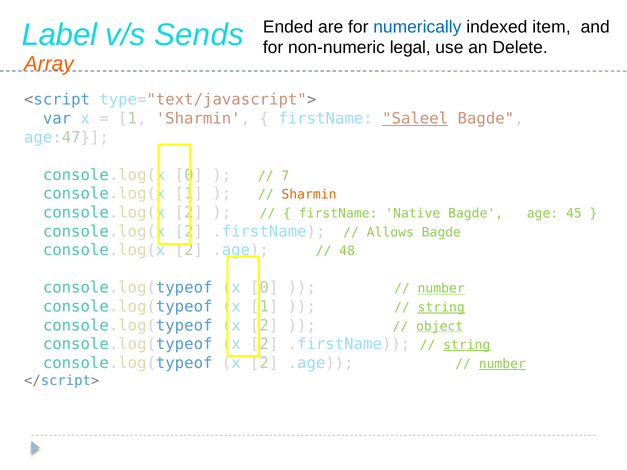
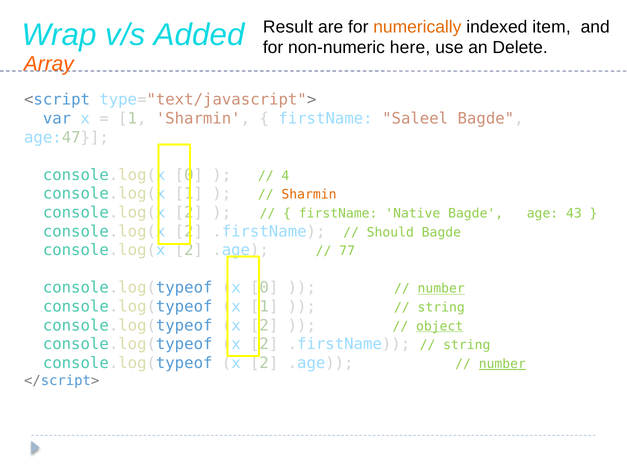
Ended: Ended -> Result (288, 27)
numerically colour: blue -> orange (417, 27)
Label: Label -> Wrap (59, 35)
Sends: Sends -> Added (199, 35)
legal: legal -> here (410, 48)
Saleel underline: present -> none (415, 119)
7: 7 -> 4 (285, 176)
45: 45 -> 43 (574, 214)
Allows: Allows -> Should (390, 232)
48: 48 -> 77 (347, 251)
string underline: present -> none (441, 308)
string underline: present -> none (467, 345)
